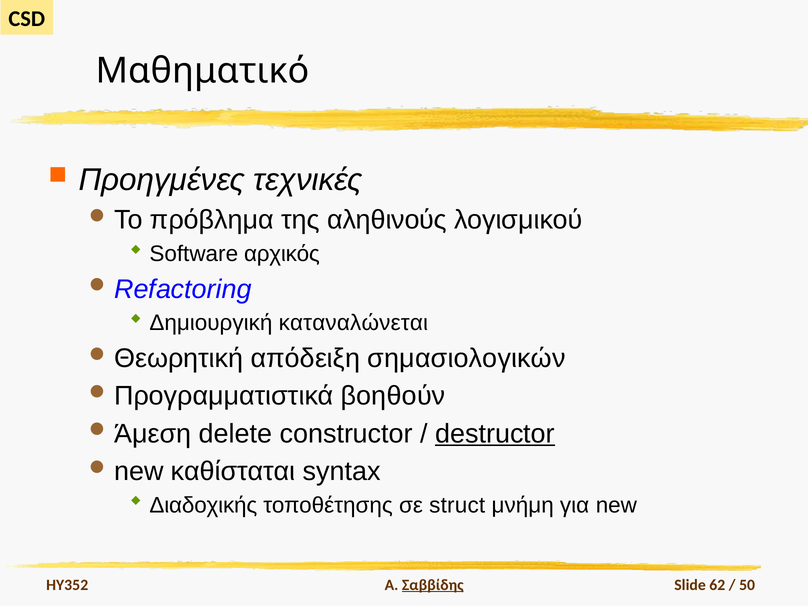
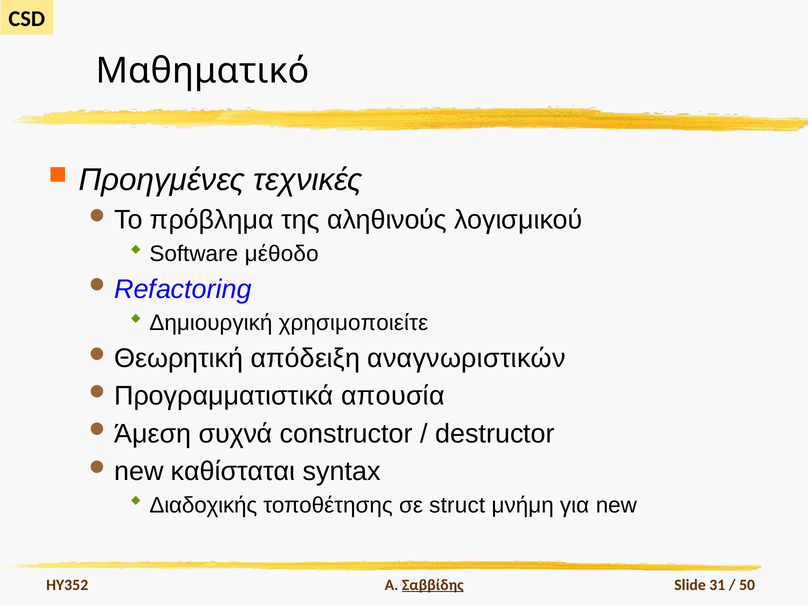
αρχικός: αρχικός -> μέθοδο (282, 254)
καταναλώνεται: καταναλώνεται -> χρησιμοποιείτε (353, 323)
σημασιολογικών: σημασιολογικών -> αναγνωριστικών (466, 358)
βοηθούν: βοηθούν -> απουσία (393, 396)
delete: delete -> συχνά (236, 434)
destructor underline: present -> none (495, 434)
62: 62 -> 31 (717, 585)
